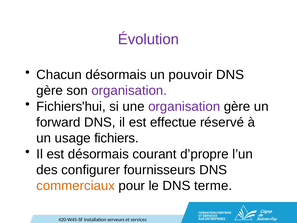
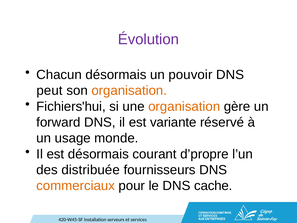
gère: gère -> peut (50, 91)
organisation colour: purple -> orange (129, 91)
organisation colour: purple -> orange (184, 106)
effectue: effectue -> variante (173, 122)
fichiers: fichiers -> monde (116, 138)
configurer: configurer -> distribuée (91, 170)
terme: terme -> cache (213, 186)
